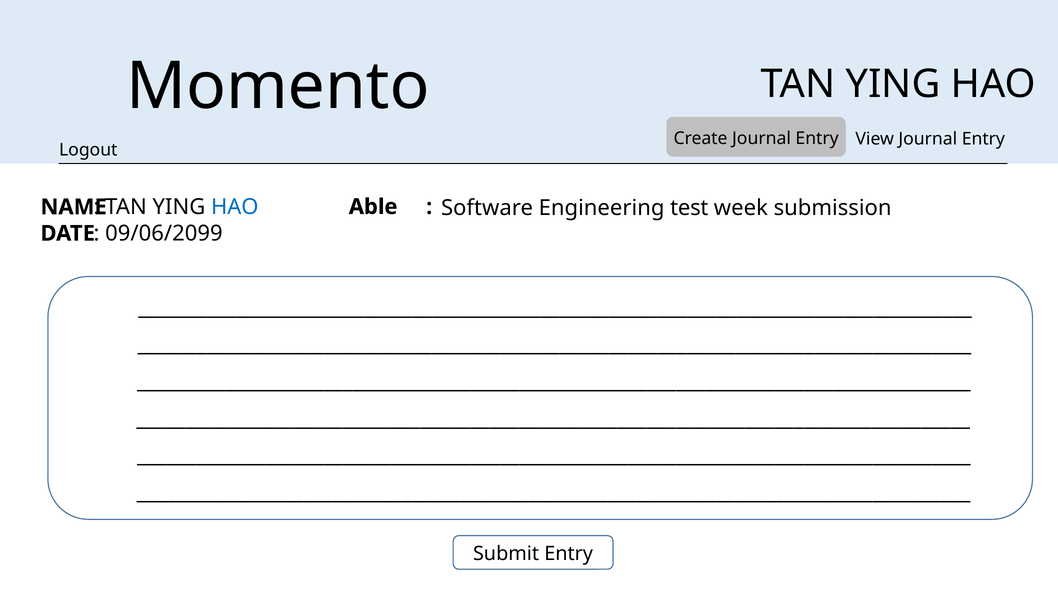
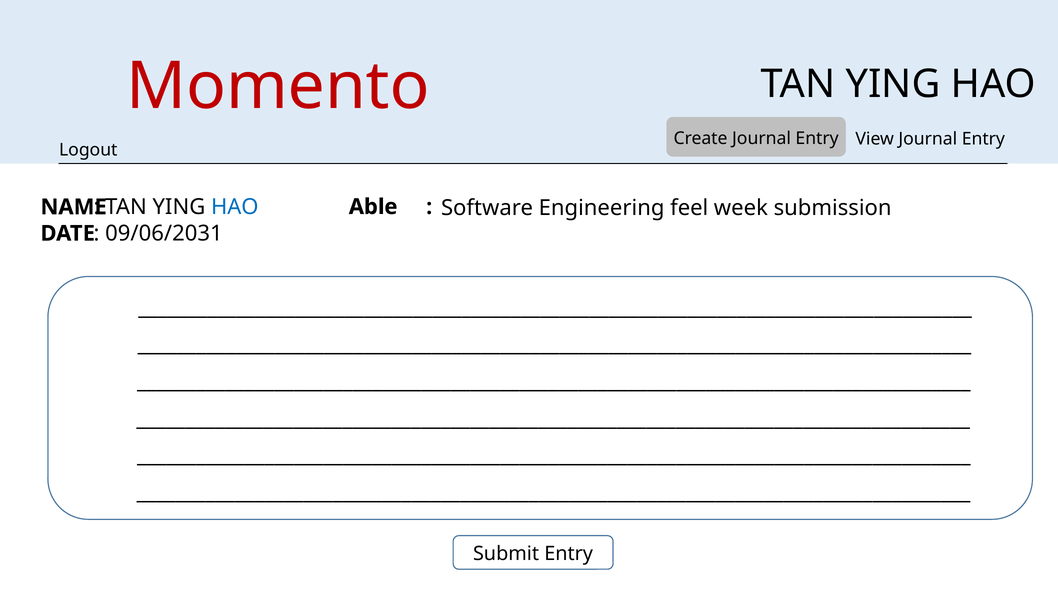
Momento colour: black -> red (278, 87)
test: test -> feel (689, 208)
09/06/2099: 09/06/2099 -> 09/06/2031 (164, 234)
